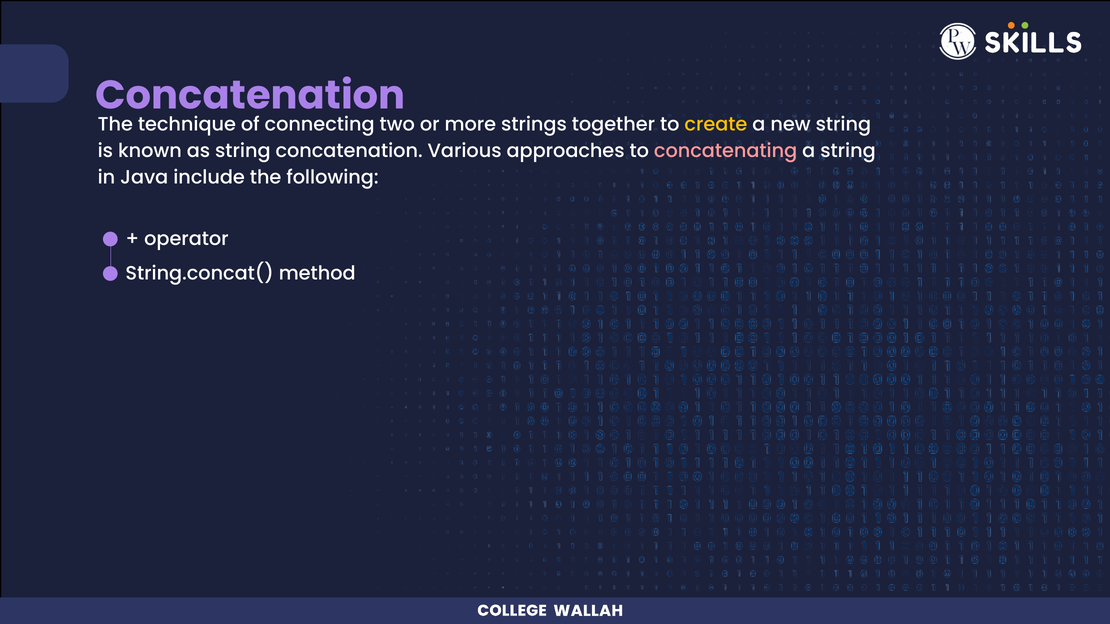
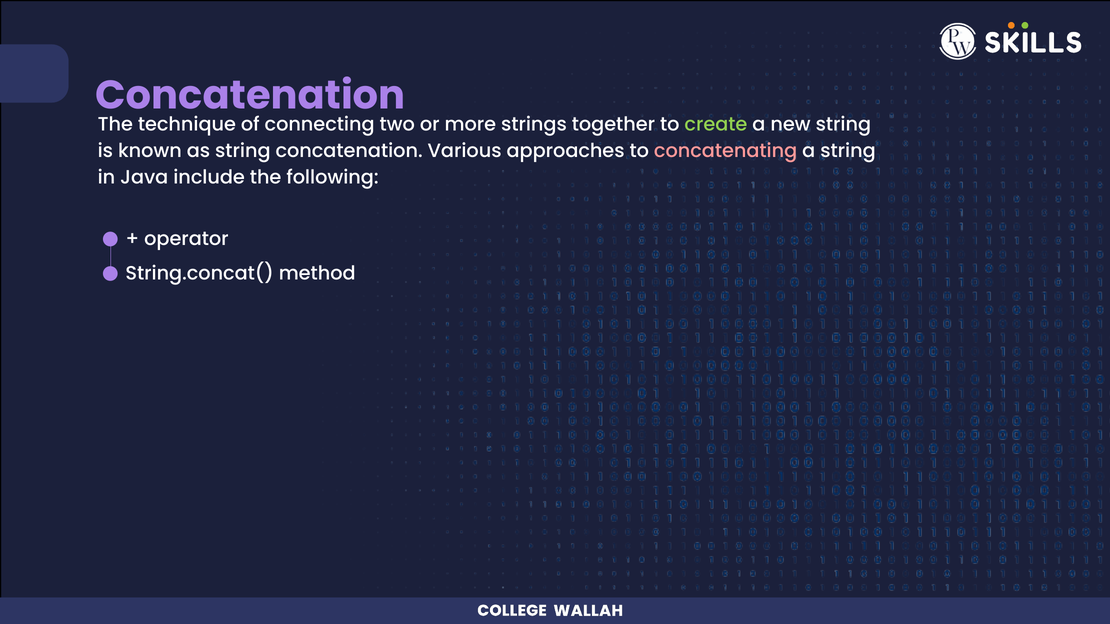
create colour: yellow -> light green (716, 124)
